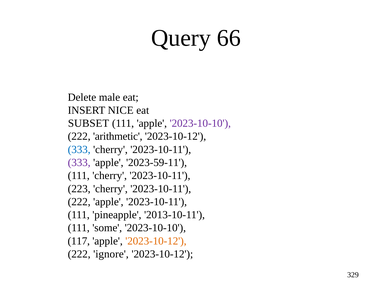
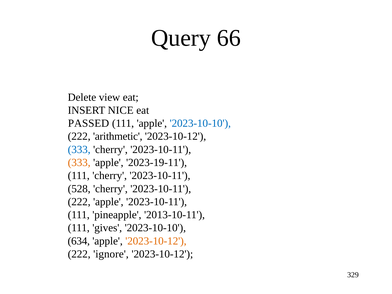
male: male -> view (110, 97)
SUBSET: SUBSET -> PASSED (89, 123)
2023-10-10 colour: purple -> blue (200, 123)
333 colour: purple -> orange (79, 163)
2023-59-11: 2023-59-11 -> 2023-19-11 (157, 163)
223: 223 -> 528 (79, 189)
some: some -> gives (107, 228)
117: 117 -> 634 (79, 241)
